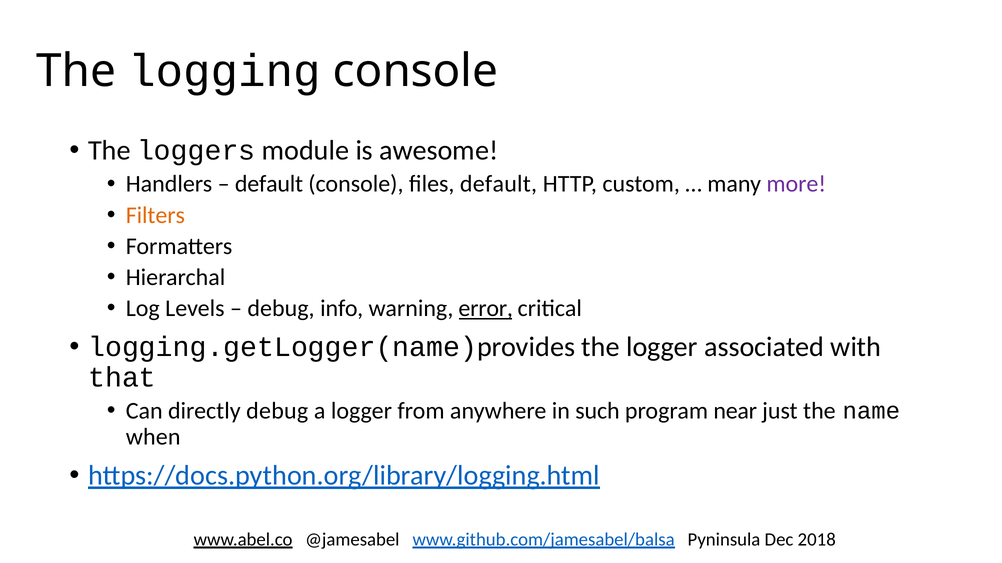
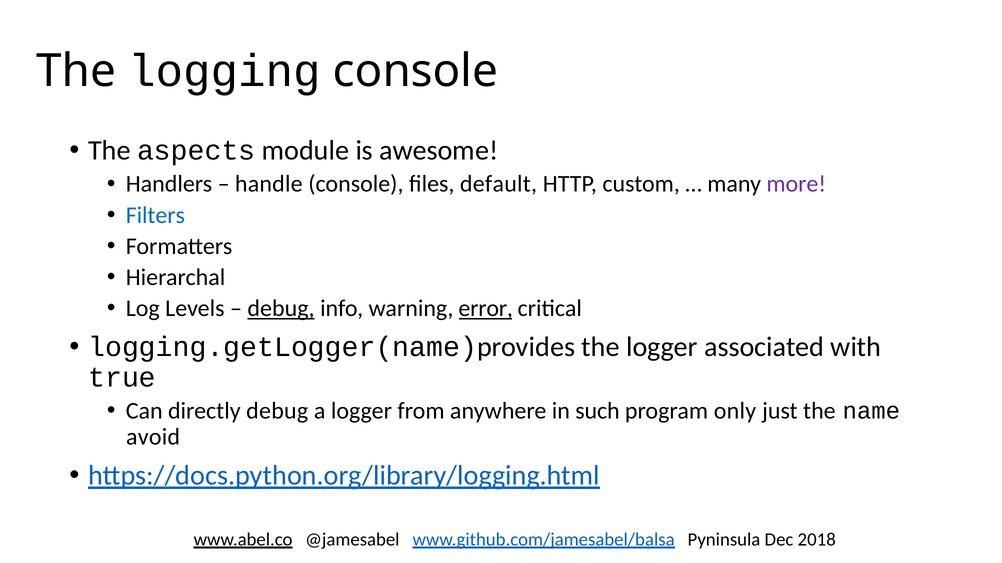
loggers: loggers -> aspects (196, 151)
default: default -> handle (269, 184)
Filters colour: orange -> blue (155, 215)
debug underline: none -> present (281, 309)
that: that -> true (122, 378)
near: near -> only (735, 411)
when: when -> avoid (153, 437)
